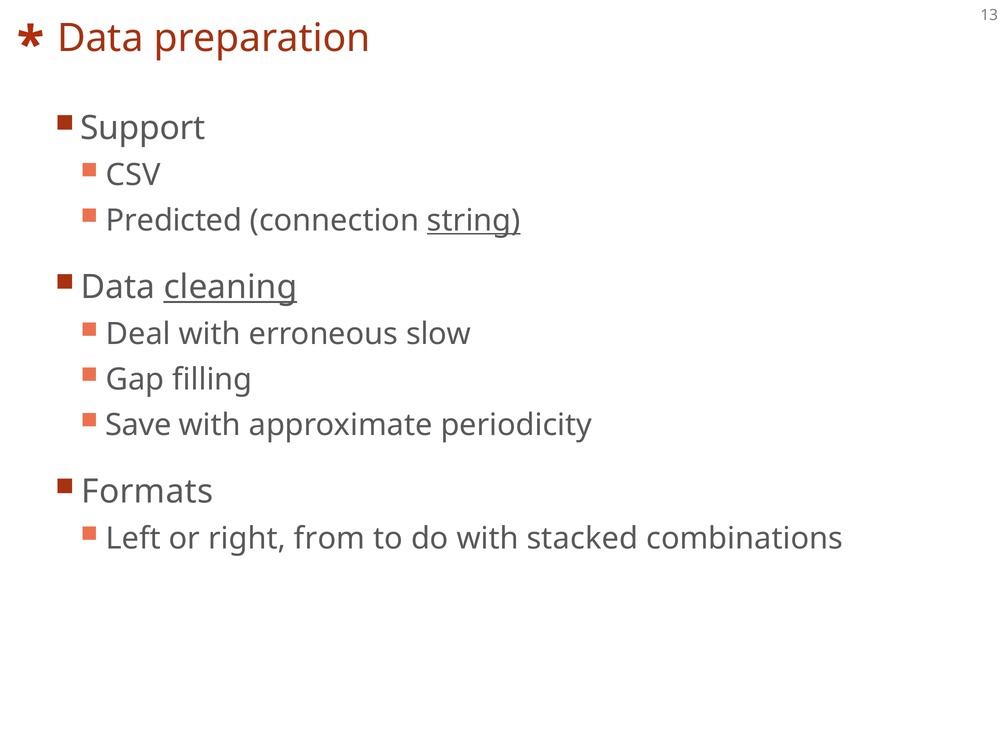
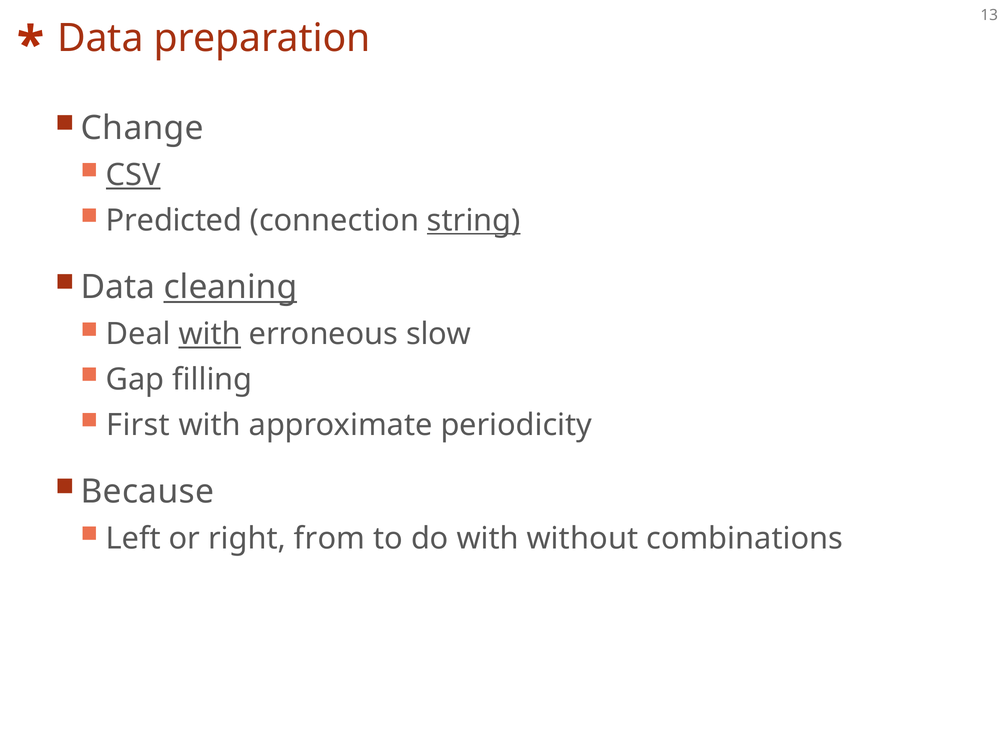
Support: Support -> Change (142, 128)
CSV underline: none -> present (133, 175)
with underline: none -> present (210, 334)
Save: Save -> First (138, 425)
Formats: Formats -> Because (147, 492)
stacked: stacked -> without (582, 539)
